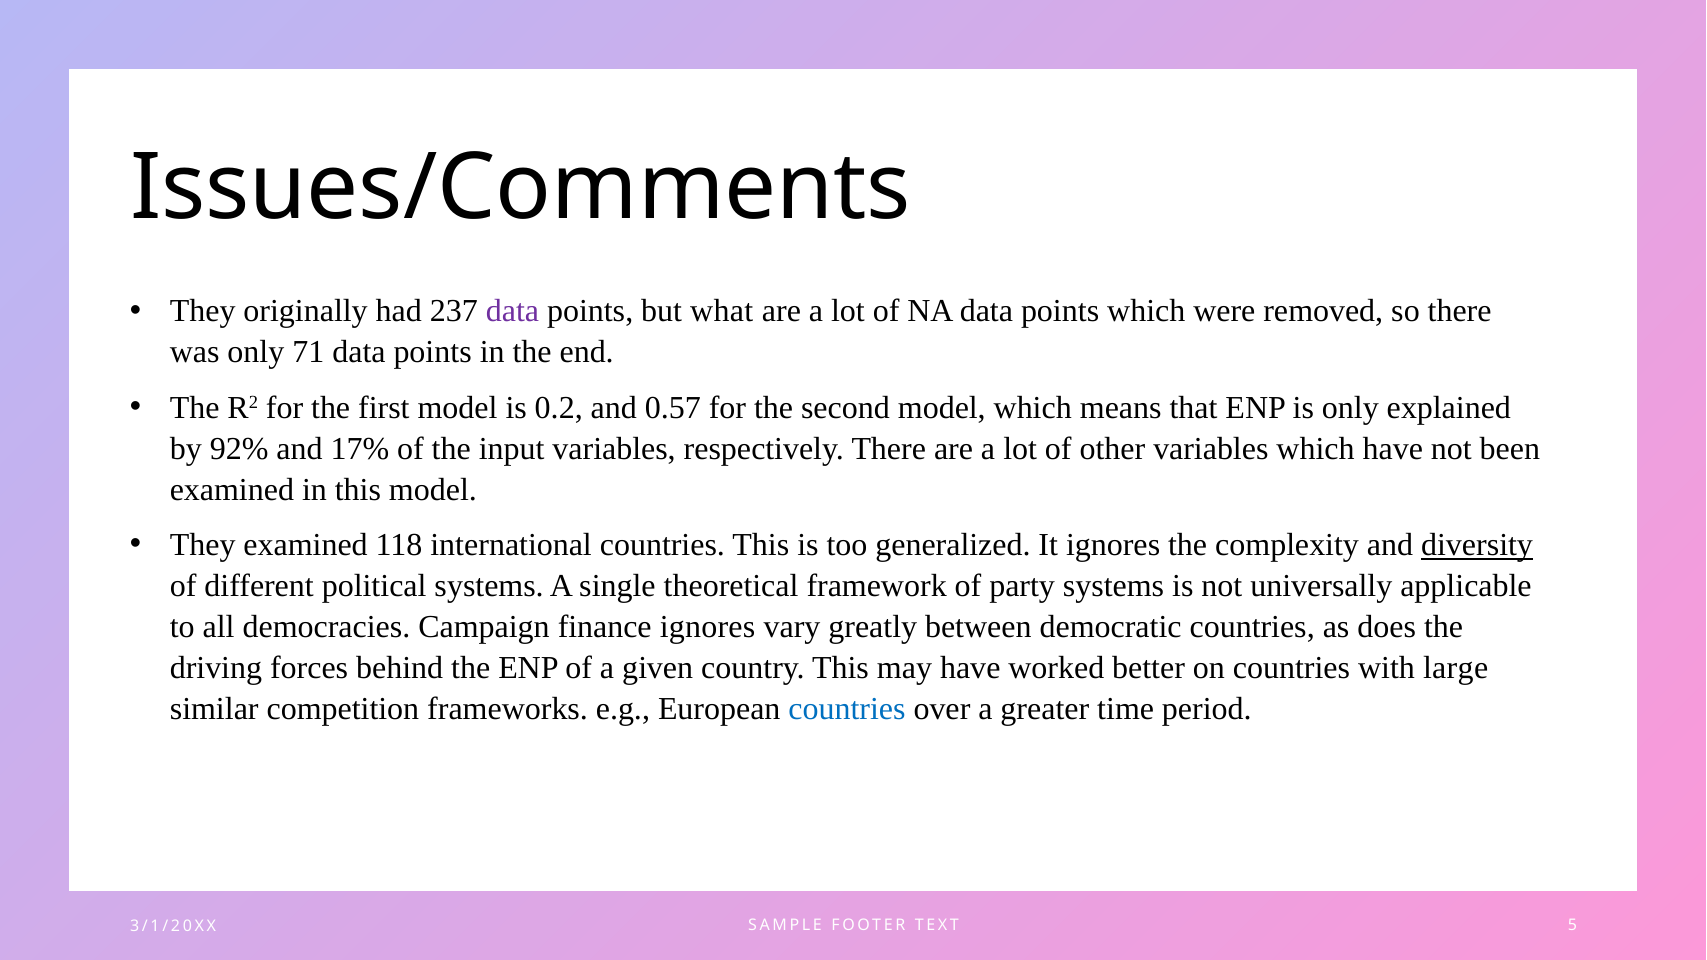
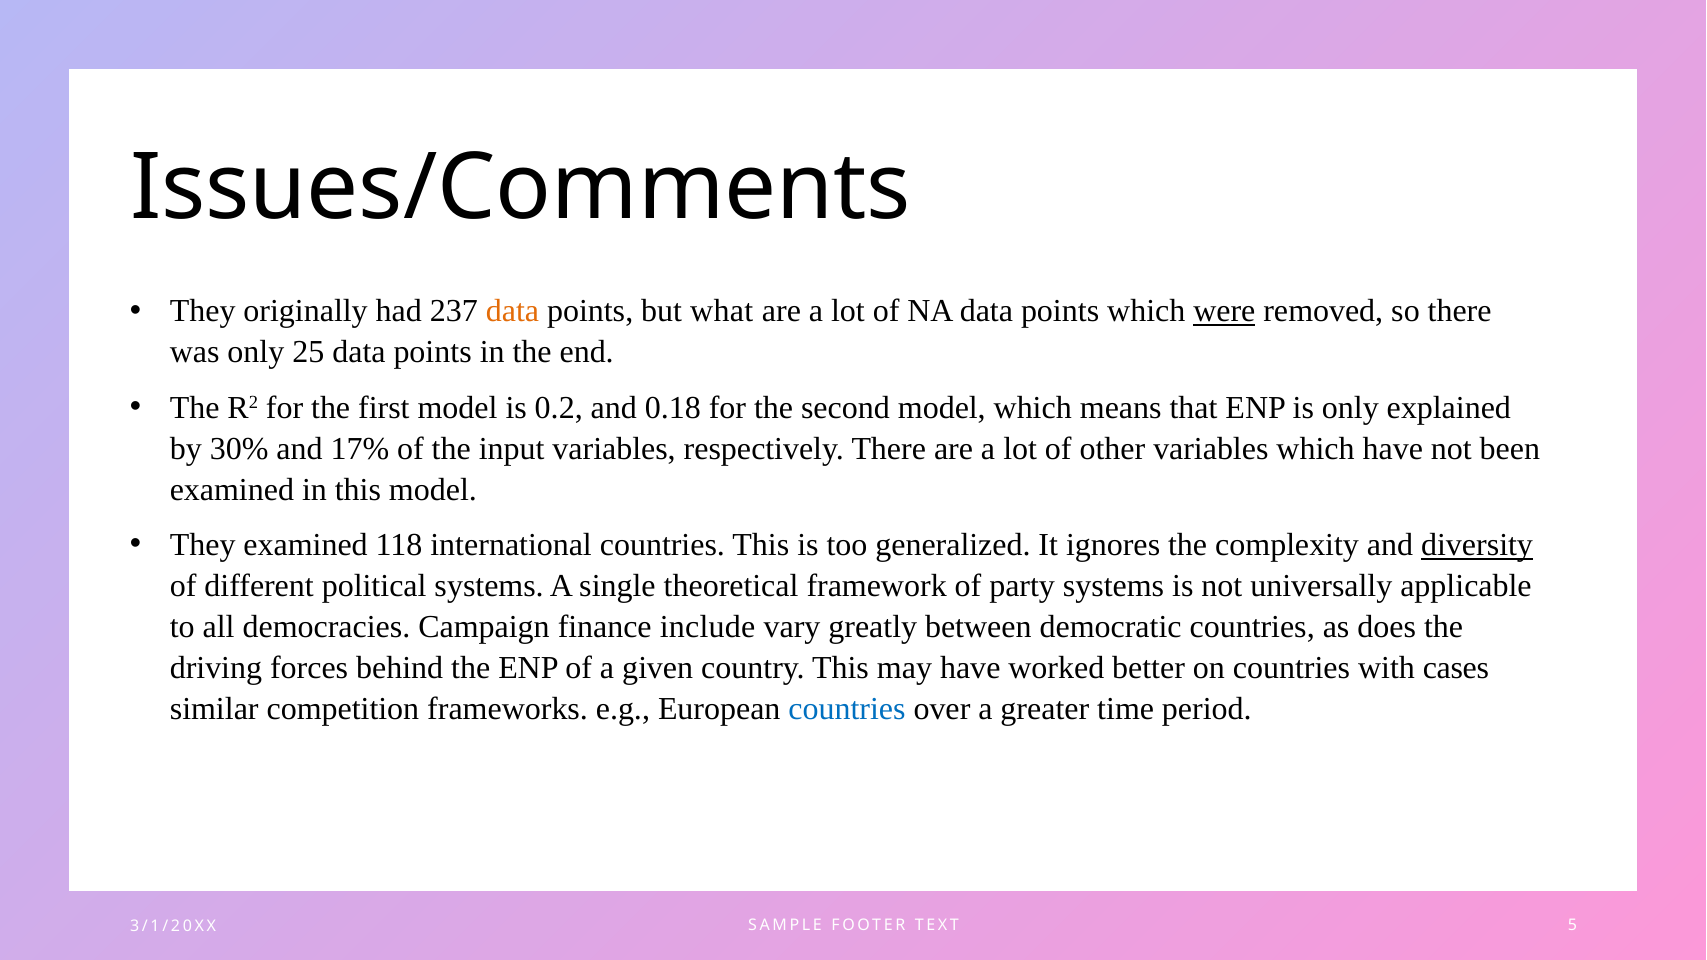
data colour: purple -> orange (512, 311)
were underline: none -> present (1224, 311)
71: 71 -> 25 (308, 352)
0.57: 0.57 -> 0.18 (673, 408)
92%: 92% -> 30% (239, 449)
finance ignores: ignores -> include (708, 627)
large: large -> cases (1456, 668)
